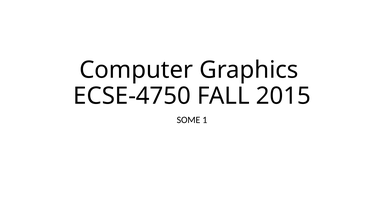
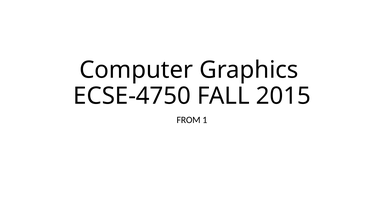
SOME: SOME -> FROM (189, 120)
